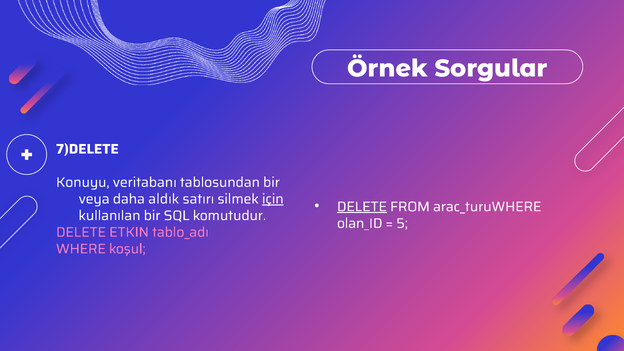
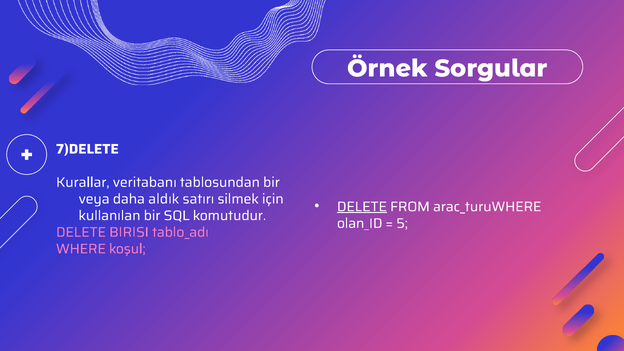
Konuyu: Konuyu -> Kurallar (83, 182)
için underline: present -> none (273, 199)
ETKIN: ETKIN -> BIRISI (129, 232)
